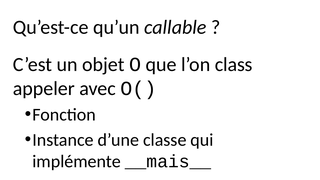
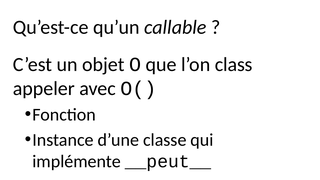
__mais__: __mais__ -> __peut__ (168, 162)
